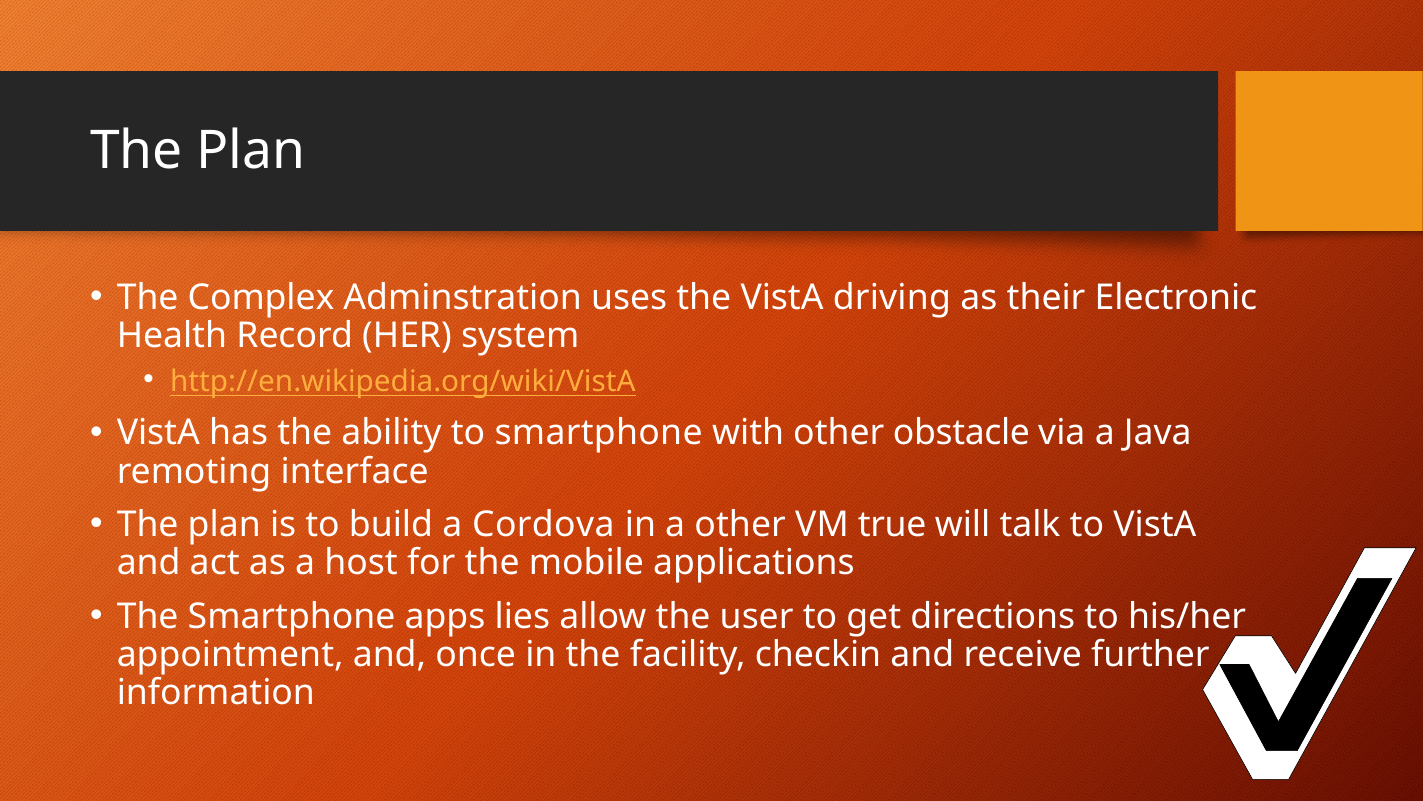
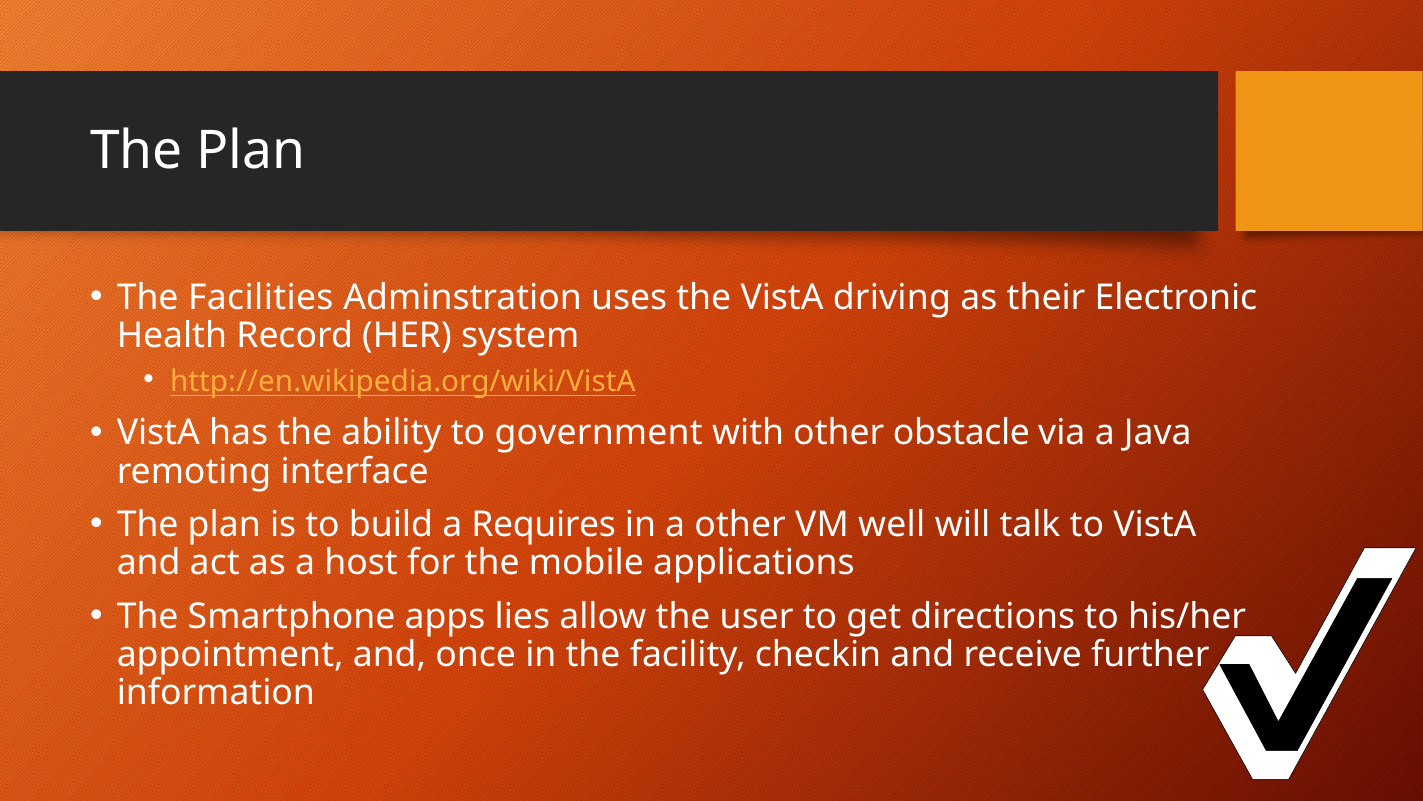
Complex: Complex -> Facilities (261, 297)
to smartphone: smartphone -> government (599, 433)
Cordova: Cordova -> Requires (544, 524)
true: true -> well (892, 524)
